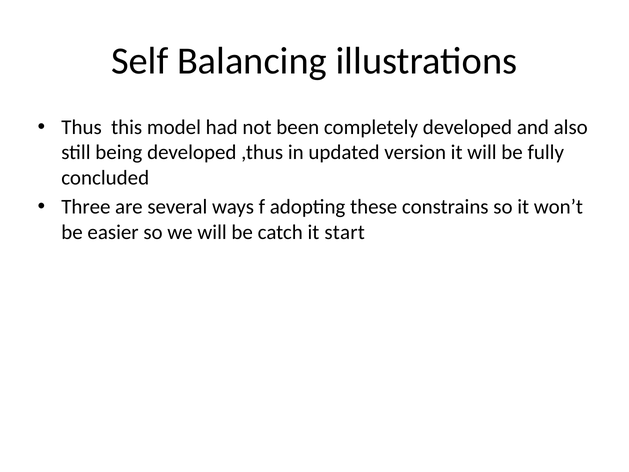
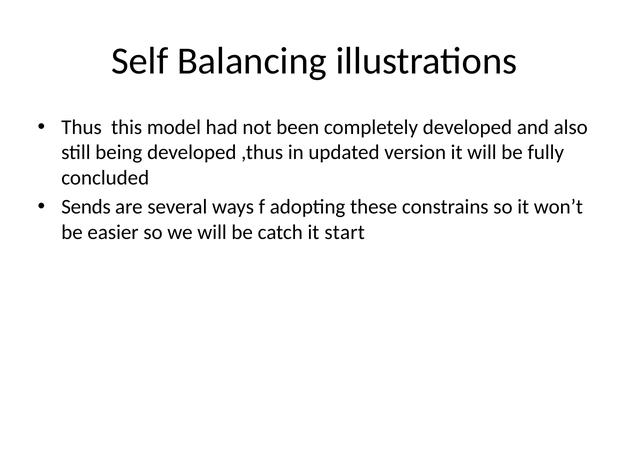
Three: Three -> Sends (86, 207)
